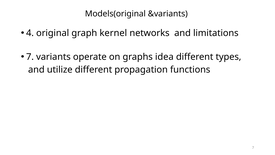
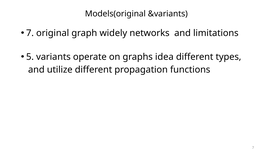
4: 4 -> 7 (30, 33)
kernel: kernel -> widely (113, 33)
7: 7 -> 5 (30, 57)
